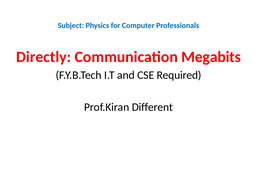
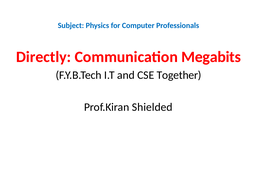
Required: Required -> Together (179, 75)
Different: Different -> Shielded (152, 107)
